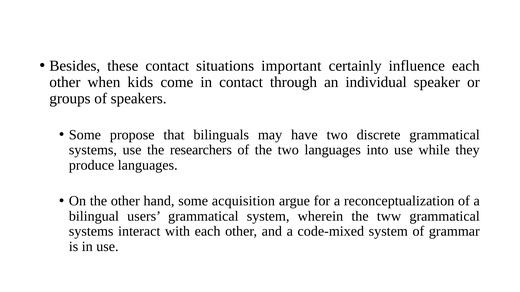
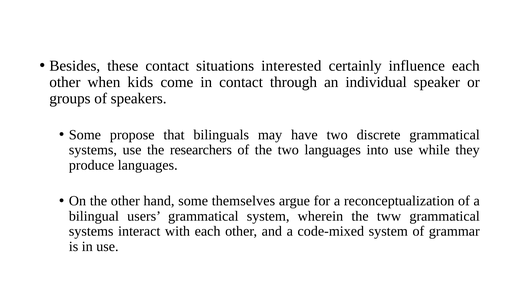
important: important -> interested (291, 66)
acquisition: acquisition -> themselves (243, 201)
